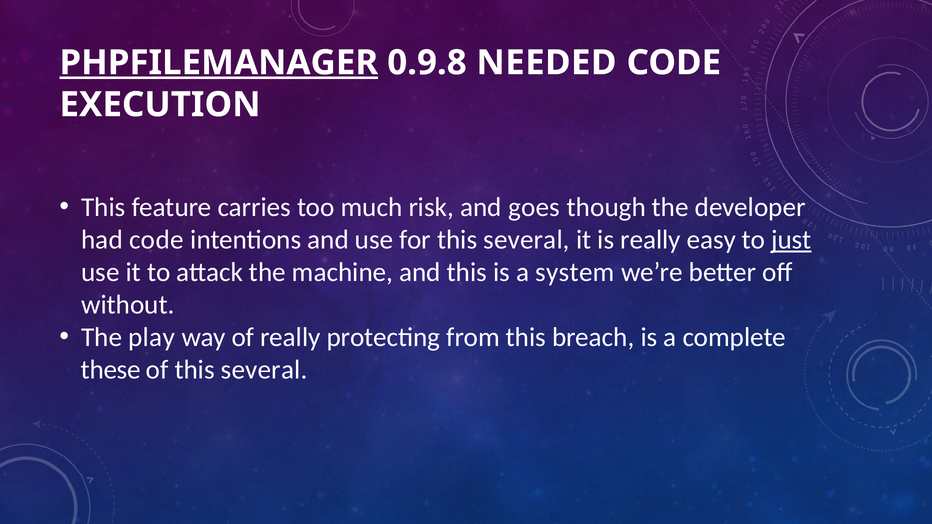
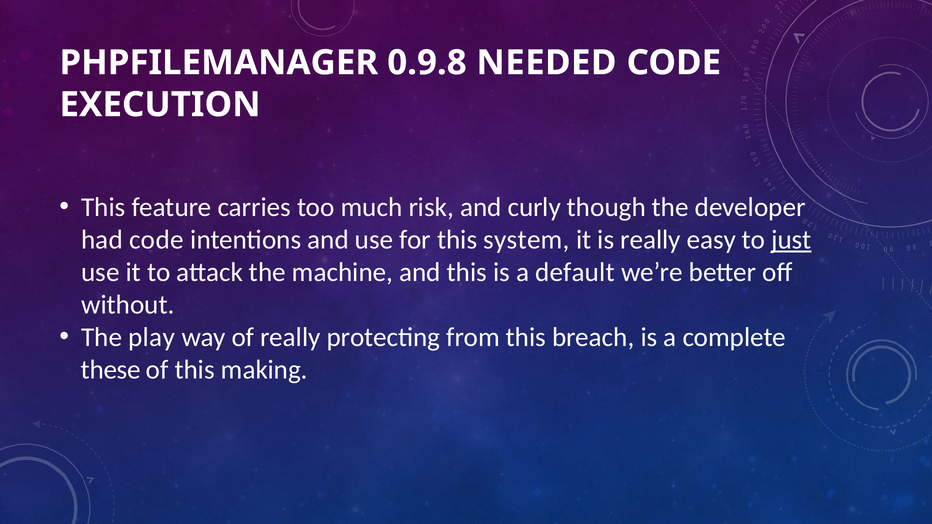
PHPFILEMANAGER underline: present -> none (219, 63)
goes: goes -> curly (534, 207)
for this several: several -> system (526, 240)
system: system -> default (575, 273)
of this several: several -> making (264, 370)
